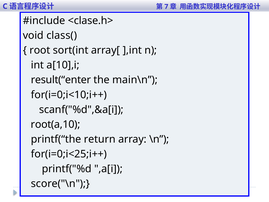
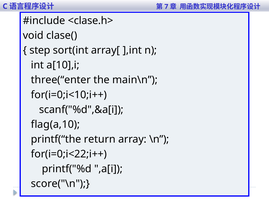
class(: class( -> clase( (62, 35)
root: root -> step (40, 50)
result(“enter: result(“enter -> three(“enter (61, 80)
root(a,10: root(a,10 -> flag(a,10 (55, 124)
for(i=0;i<25;i++: for(i=0;i<25;i++ -> for(i=0;i<22;i++ (69, 154)
